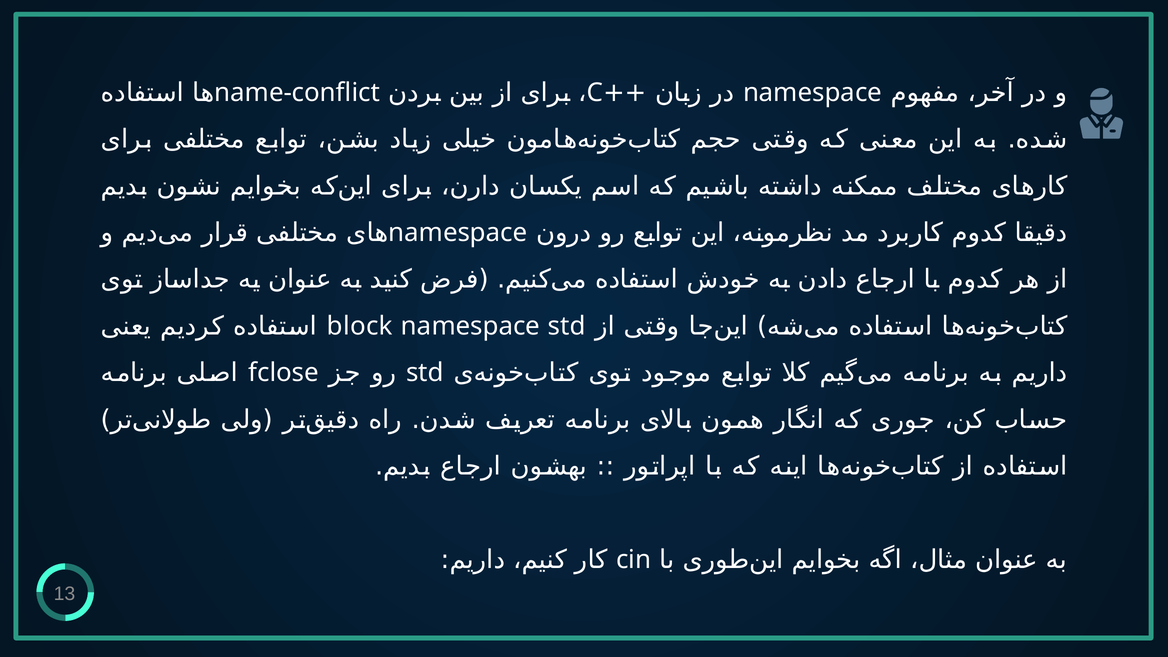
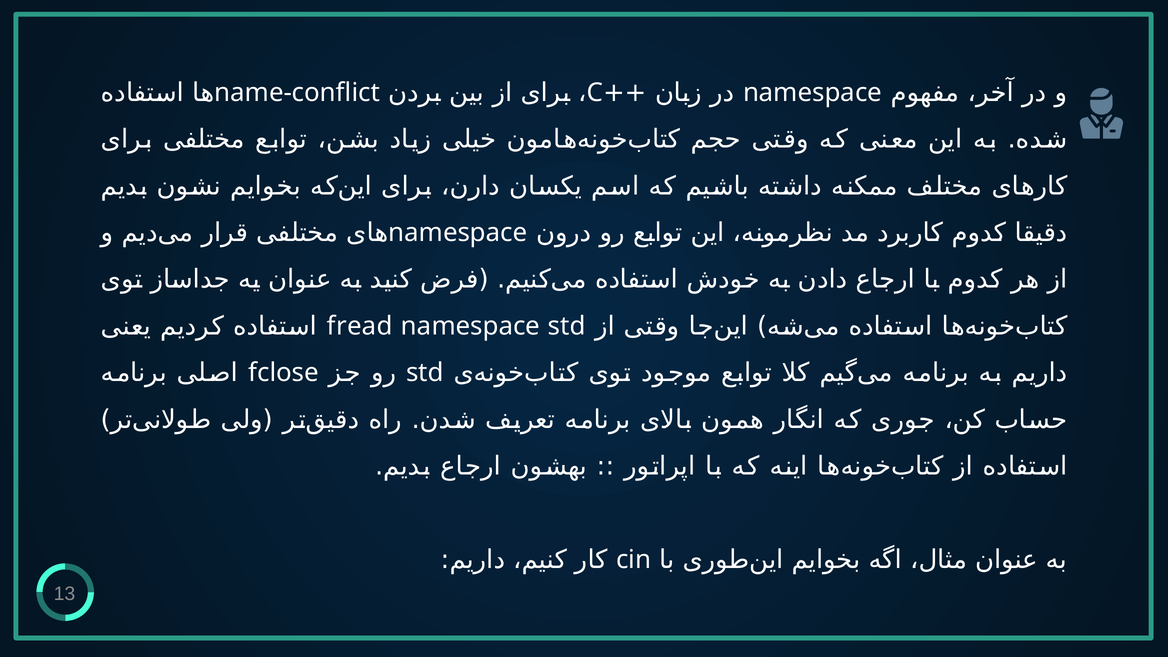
block: block -> fread (360, 326)
